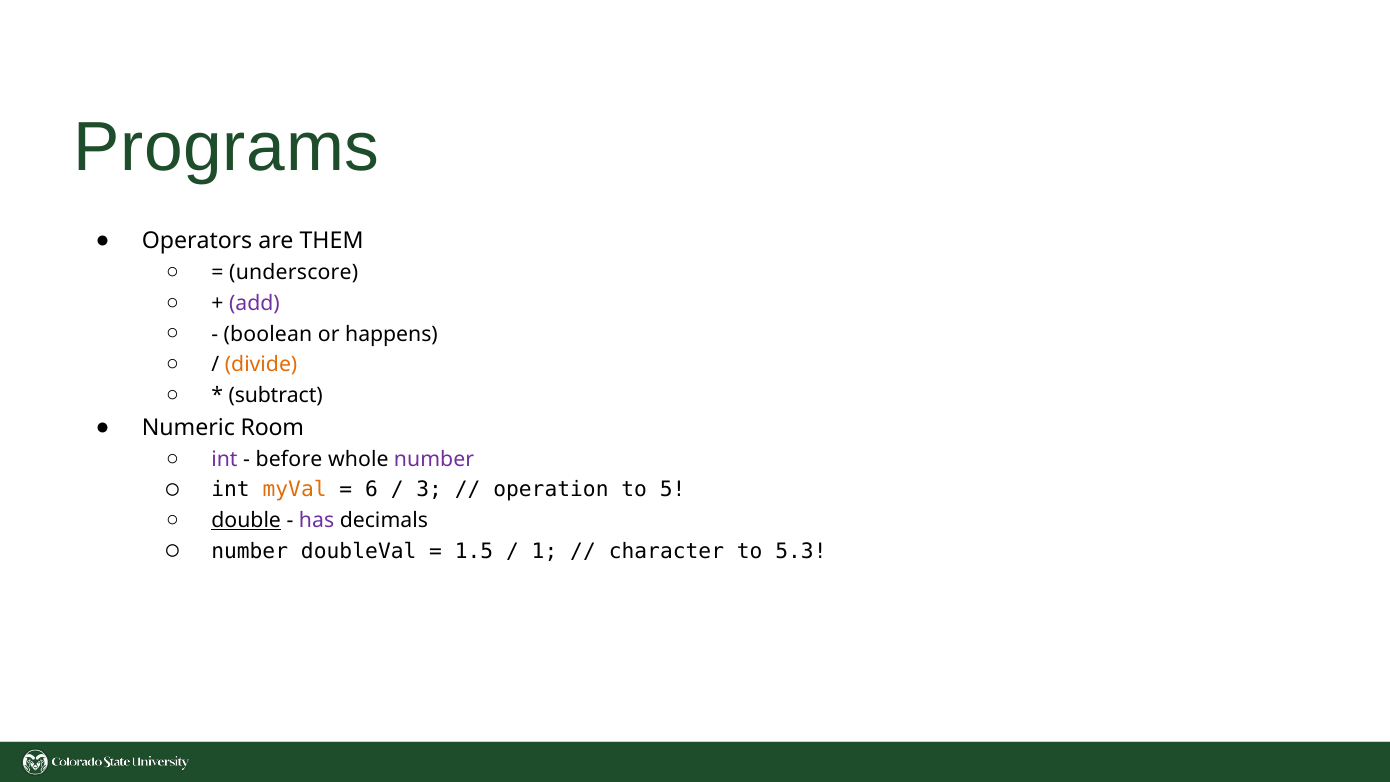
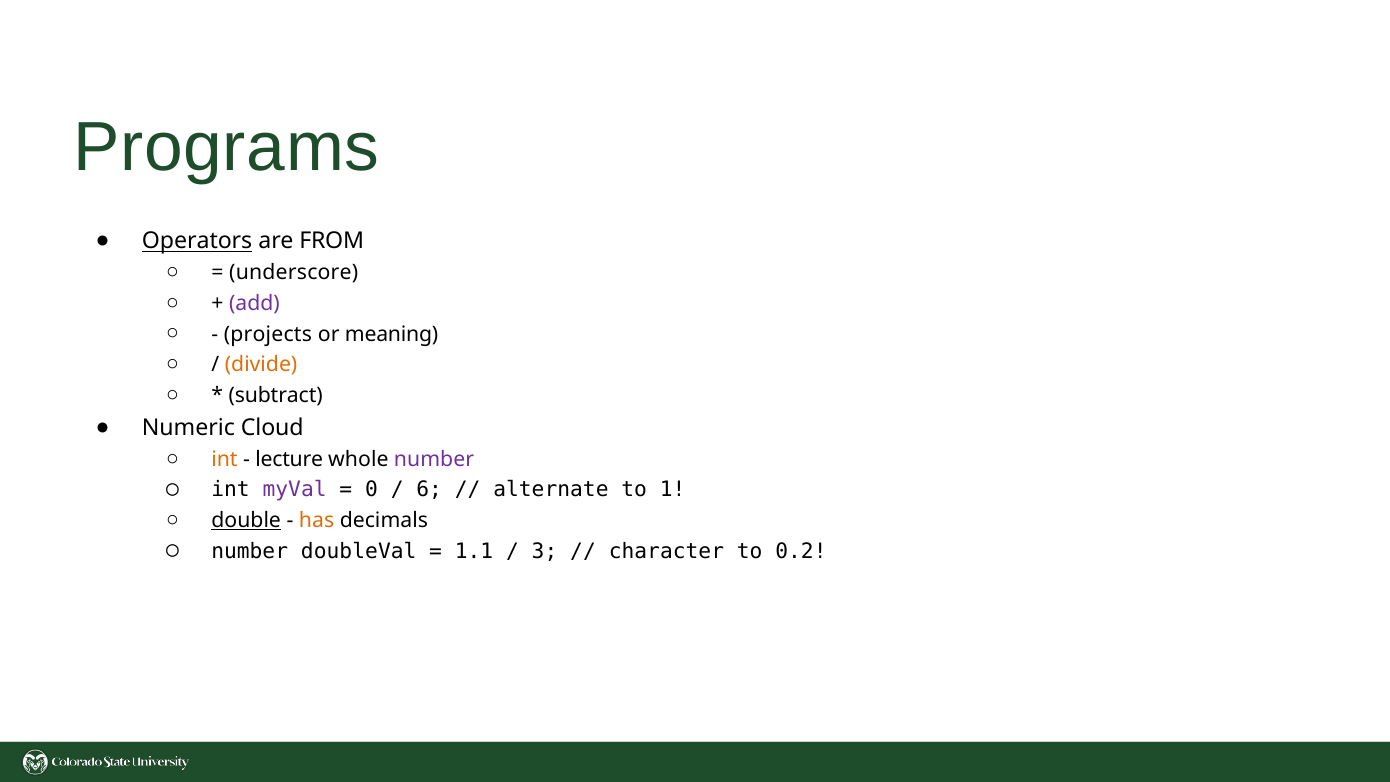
Operators underline: none -> present (197, 241)
THEM: THEM -> FROM (332, 241)
boolean: boolean -> projects (268, 334)
happens: happens -> meaning (392, 334)
Room: Room -> Cloud (272, 428)
int colour: purple -> orange (225, 459)
before: before -> lecture (289, 459)
myVal colour: orange -> purple (295, 490)
6: 6 -> 0 (371, 490)
3: 3 -> 6 (429, 490)
operation: operation -> alternate (551, 490)
5: 5 -> 1 (673, 490)
has colour: purple -> orange (317, 520)
1.5: 1.5 -> 1.1 (474, 551)
1: 1 -> 3 (545, 551)
5.3: 5.3 -> 0.2 (801, 551)
